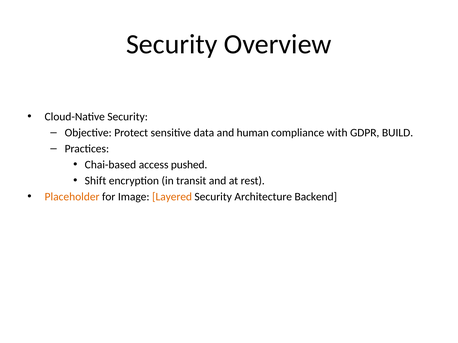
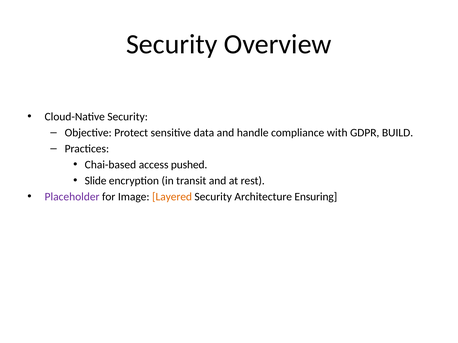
human: human -> handle (253, 133)
Shift: Shift -> Slide (96, 181)
Placeholder colour: orange -> purple (72, 197)
Backend: Backend -> Ensuring (316, 197)
